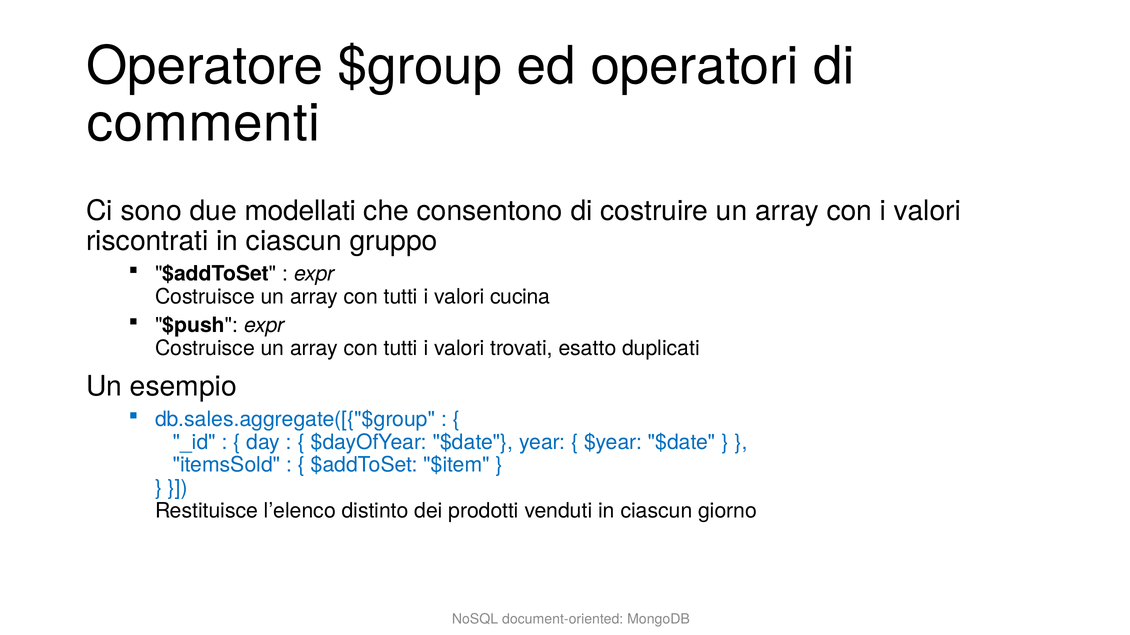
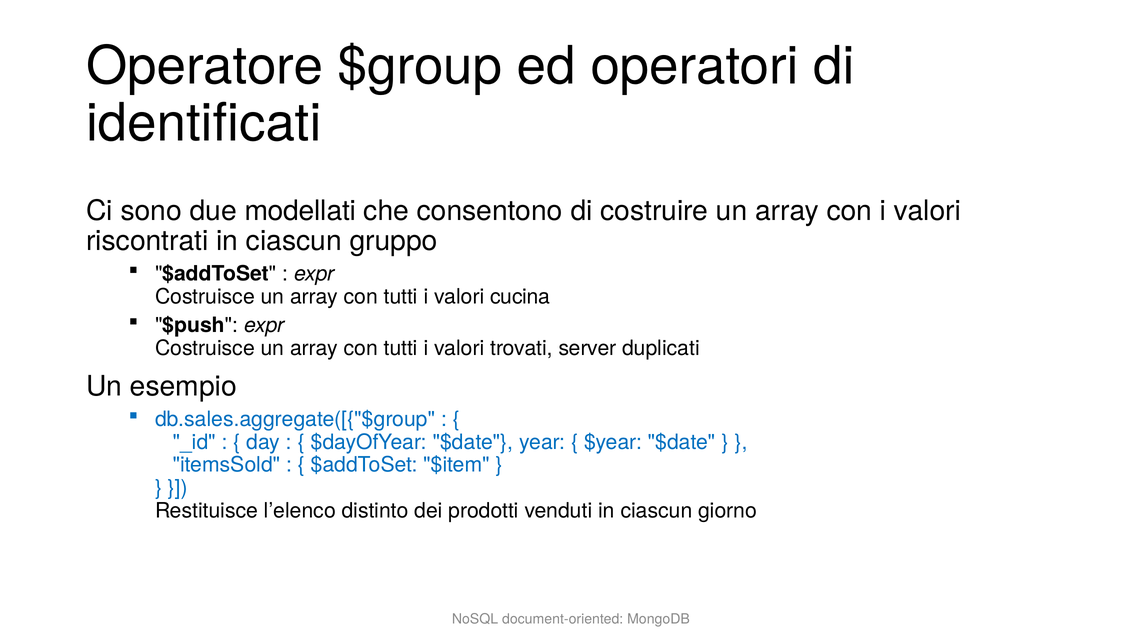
commenti: commenti -> identificati (204, 124)
esatto: esatto -> server (588, 349)
